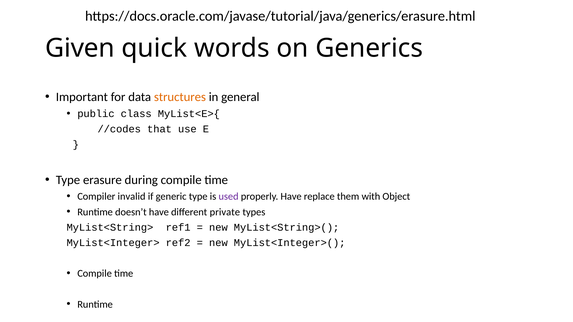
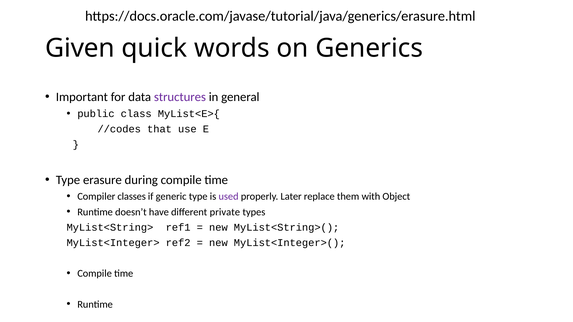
structures colour: orange -> purple (180, 97)
invalid: invalid -> classes (132, 197)
properly Have: Have -> Later (291, 197)
